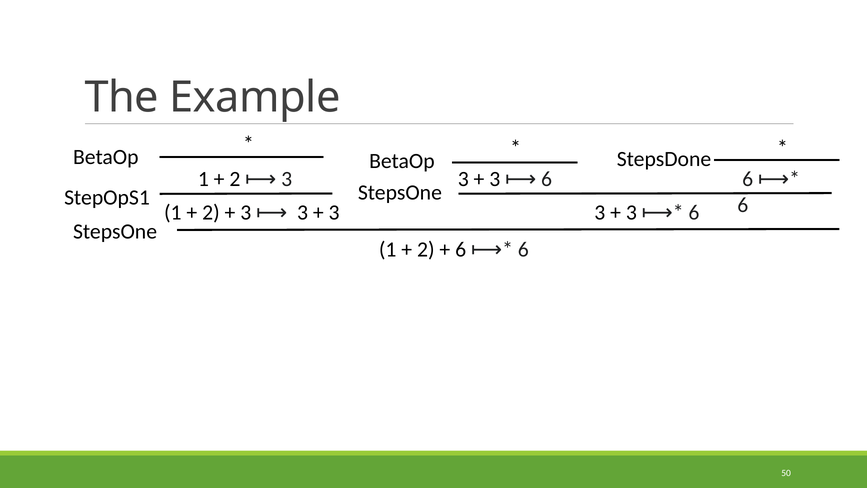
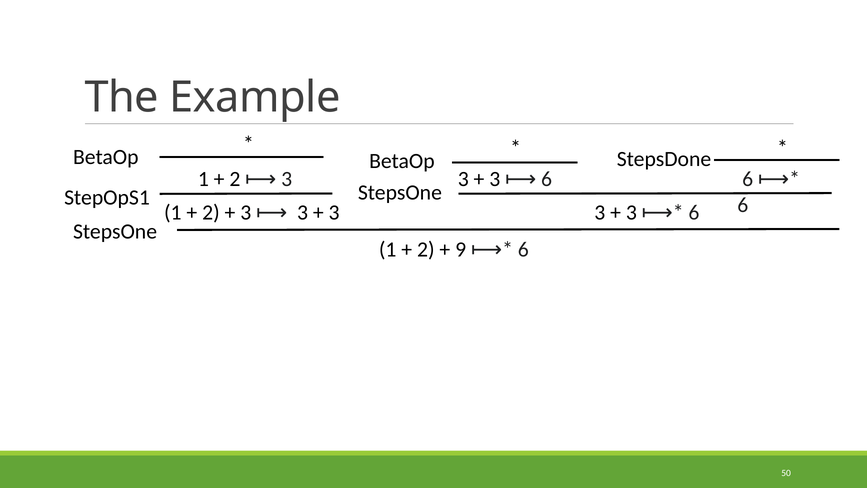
6: 6 -> 9 (461, 250)
